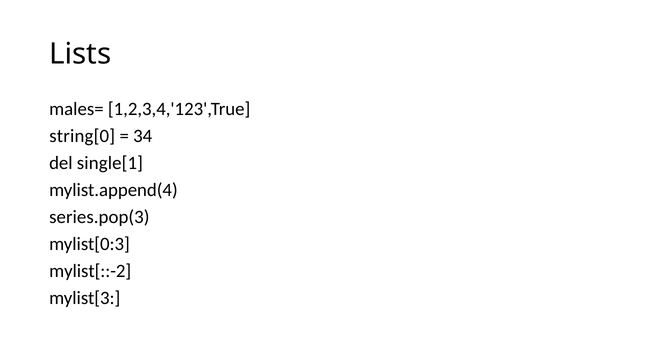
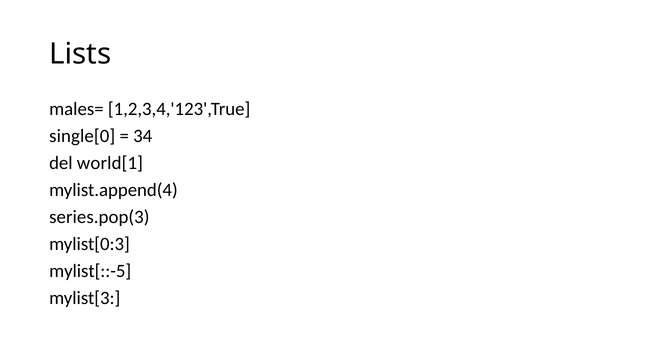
string[0: string[0 -> single[0 (82, 136)
single[1: single[1 -> world[1 (110, 163)
mylist[::-2: mylist[::-2 -> mylist[::-5 (90, 271)
